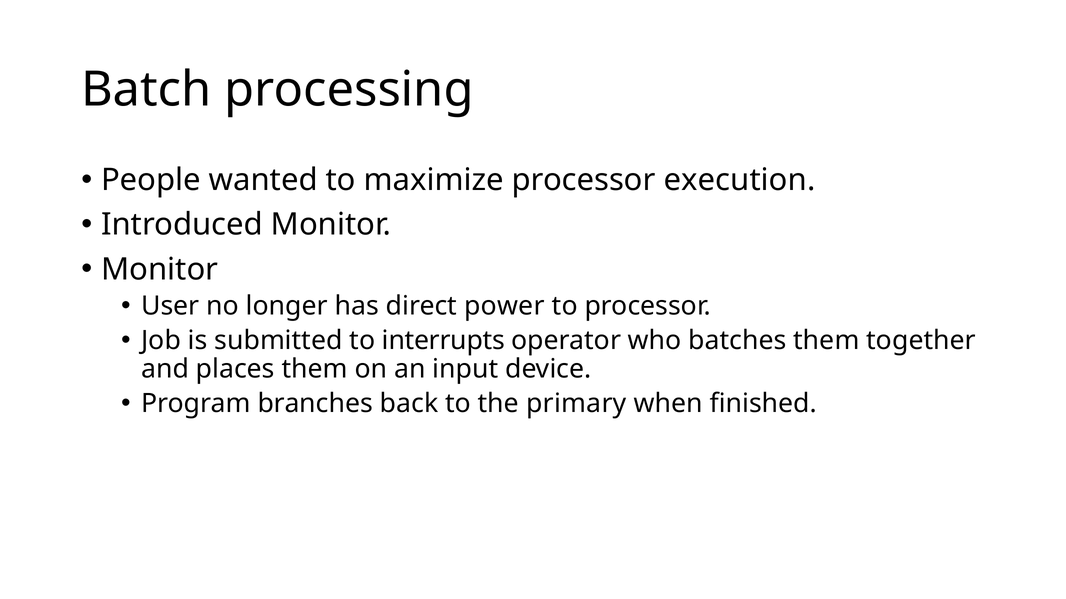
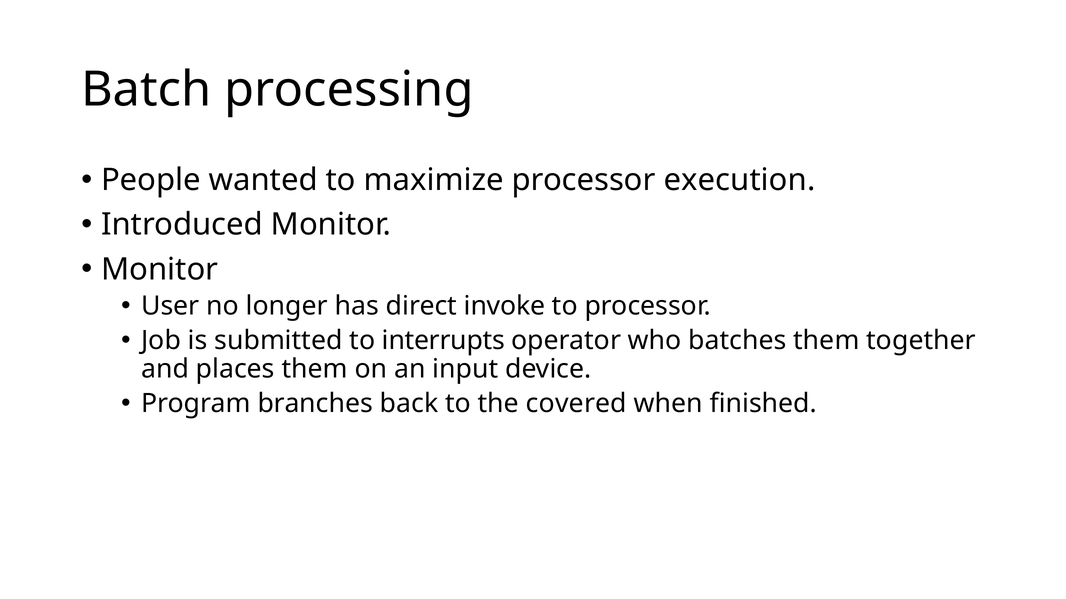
power: power -> invoke (505, 306)
primary: primary -> covered (576, 404)
